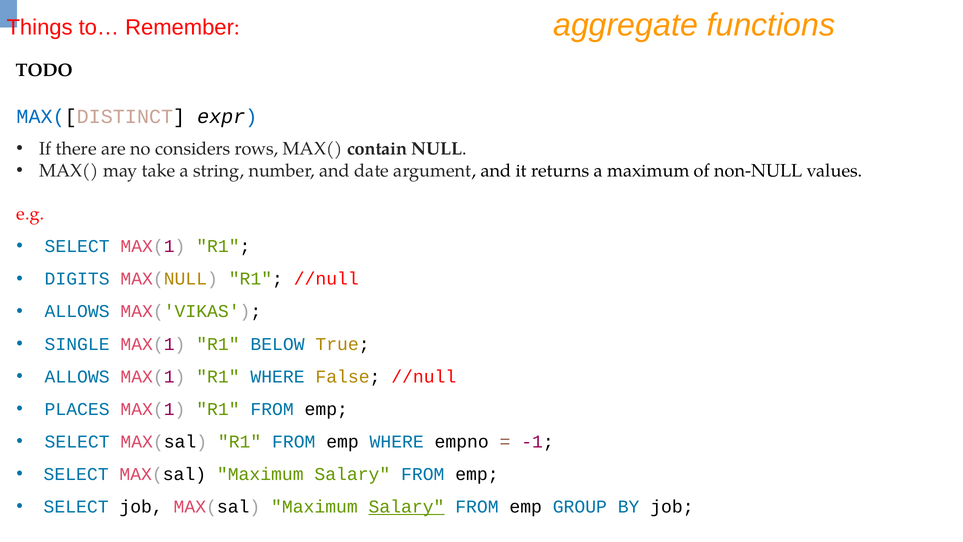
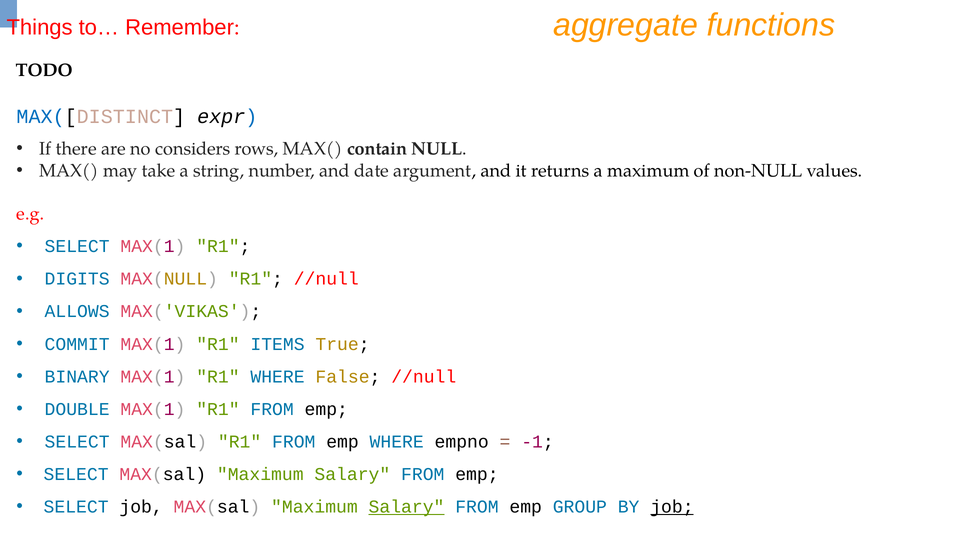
SINGLE: SINGLE -> COMMIT (77, 344)
BELOW: BELOW -> ITEMS (278, 344)
ALLOWS: ALLOWS -> BINARY (77, 376)
PLACES: PLACES -> DOUBLE (77, 409)
job underline: none -> present (672, 506)
